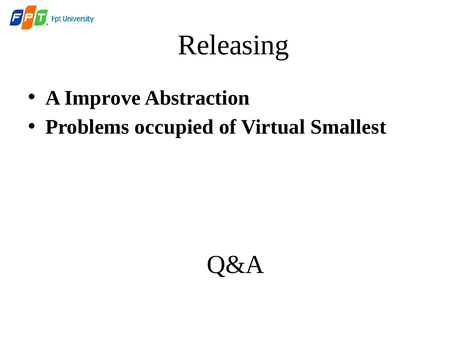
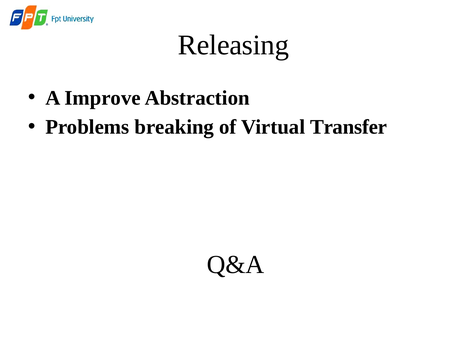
occupied: occupied -> breaking (174, 127)
Smallest: Smallest -> Transfer (348, 127)
